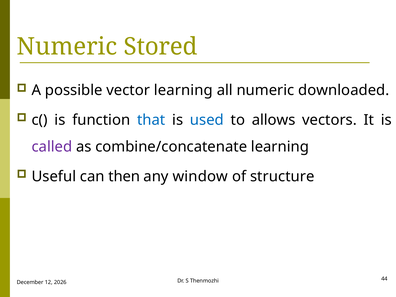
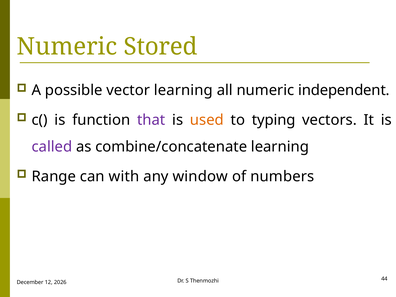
downloaded: downloaded -> independent (344, 90)
that colour: blue -> purple (151, 120)
used colour: blue -> orange (207, 120)
allows: allows -> typing (274, 120)
Useful: Useful -> Range (54, 176)
then: then -> with (124, 176)
structure: structure -> numbers (282, 176)
